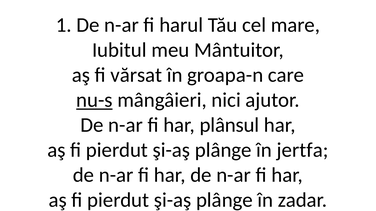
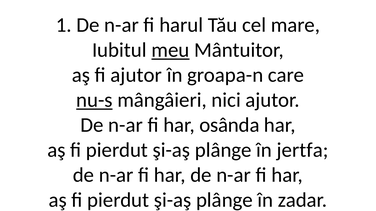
meu underline: none -> present (170, 50)
fi vărsat: vărsat -> ajutor (136, 75)
plânsul: plânsul -> osânda (229, 125)
